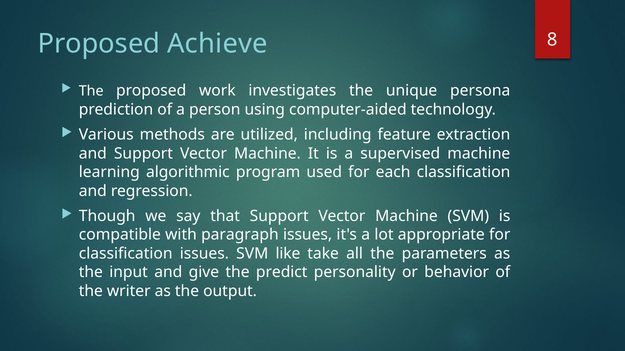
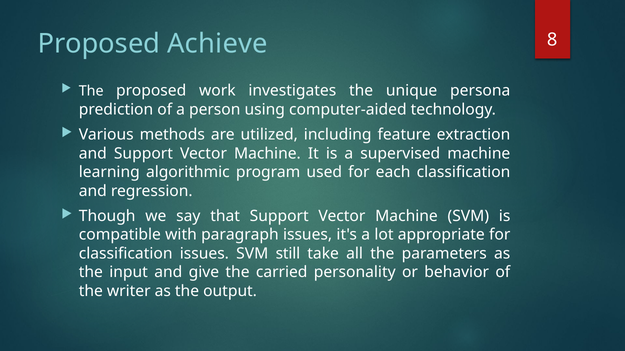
like: like -> still (288, 254)
predict: predict -> carried (282, 273)
